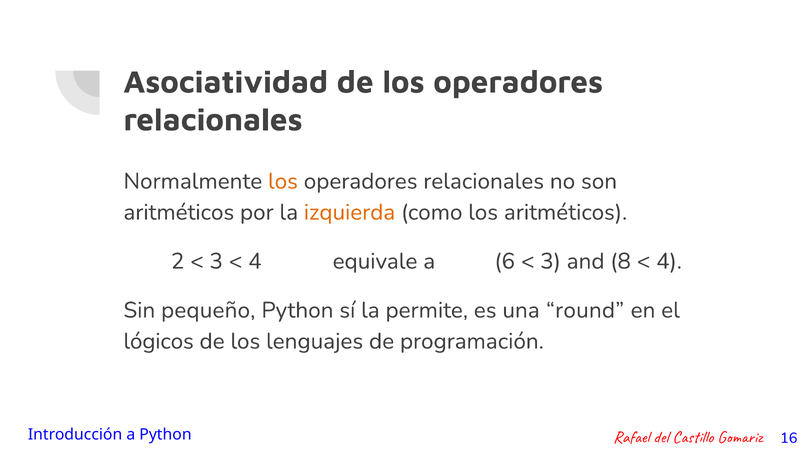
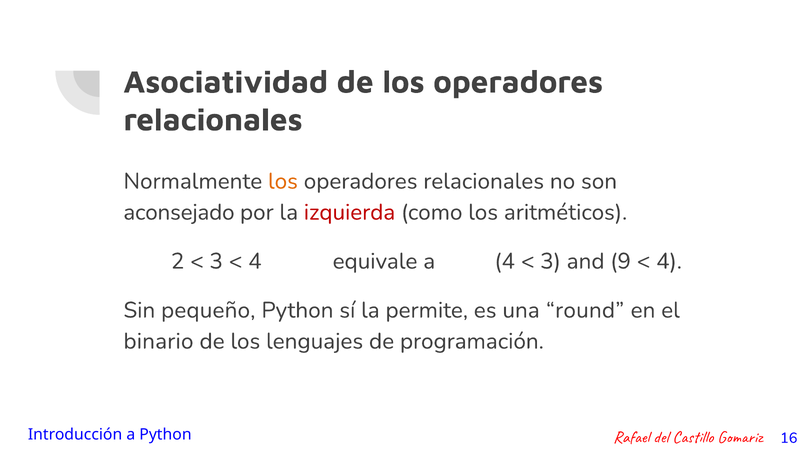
aritméticos: aritméticos -> aconsejado (179, 212)
izquierda colour: orange -> red (350, 212)
a 6: 6 -> 4 (505, 261)
8: 8 -> 9 (621, 261)
lógicos: lógicos -> binario (158, 341)
